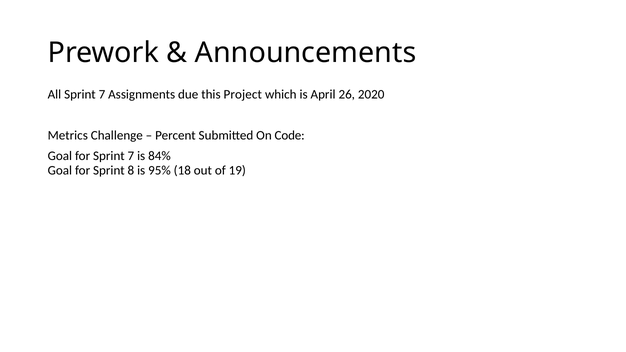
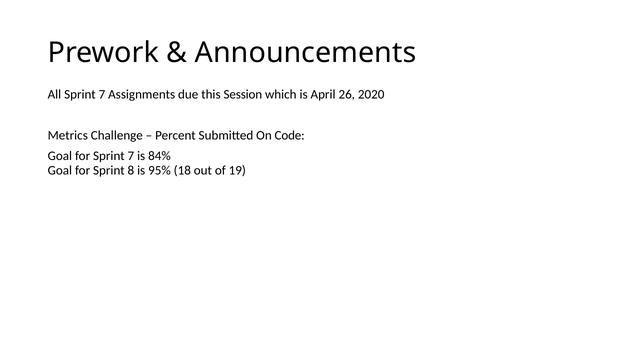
Project: Project -> Session (243, 94)
